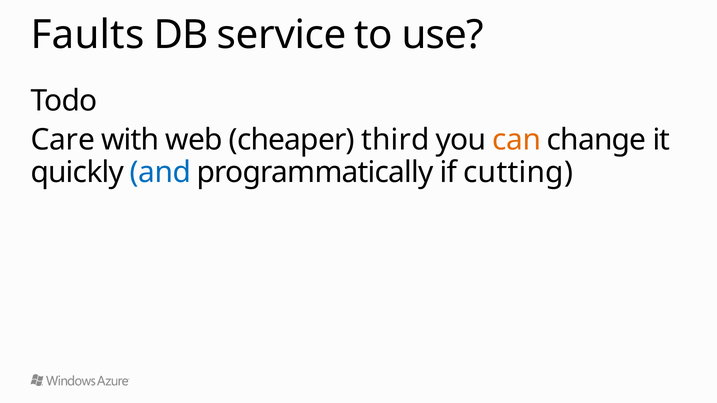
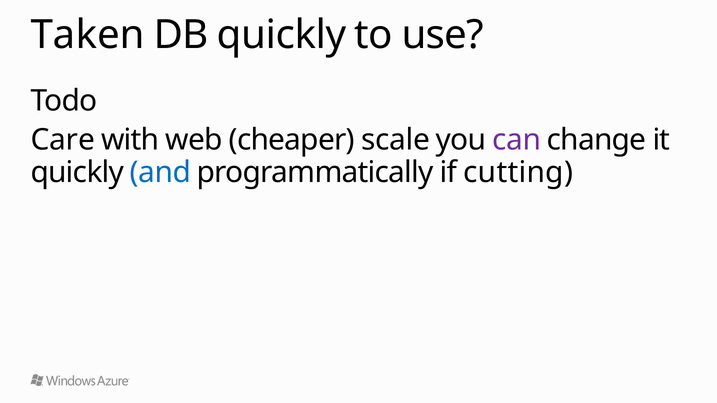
Faults: Faults -> Taken (88, 35)
DB service: service -> quickly (282, 35)
third: third -> scale (395, 140)
can colour: orange -> purple (517, 140)
